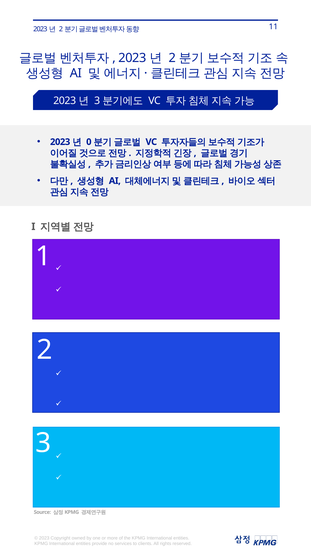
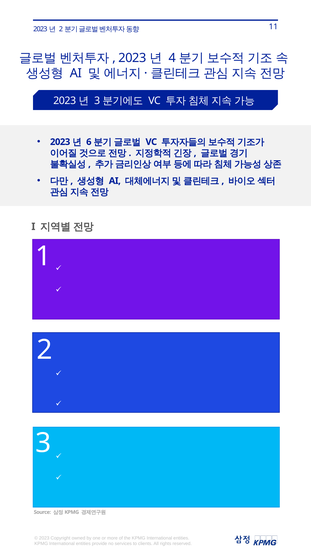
2: 2 -> 4 (172, 58)
0: 0 -> 6 (89, 142)
